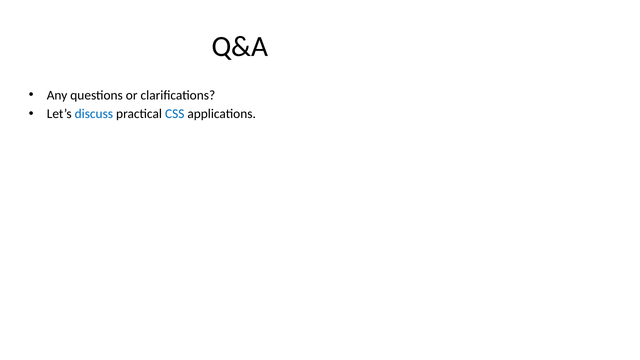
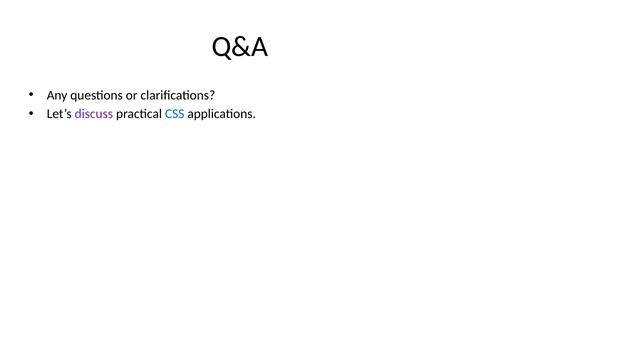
discuss colour: blue -> purple (94, 114)
